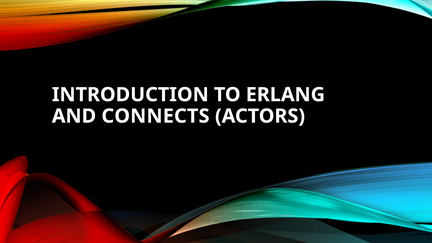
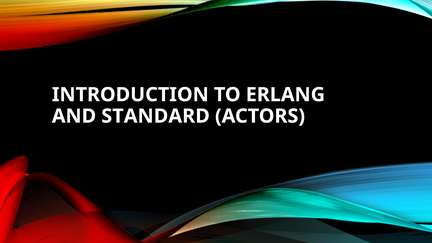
CONNECTS: CONNECTS -> STANDARD (156, 116)
